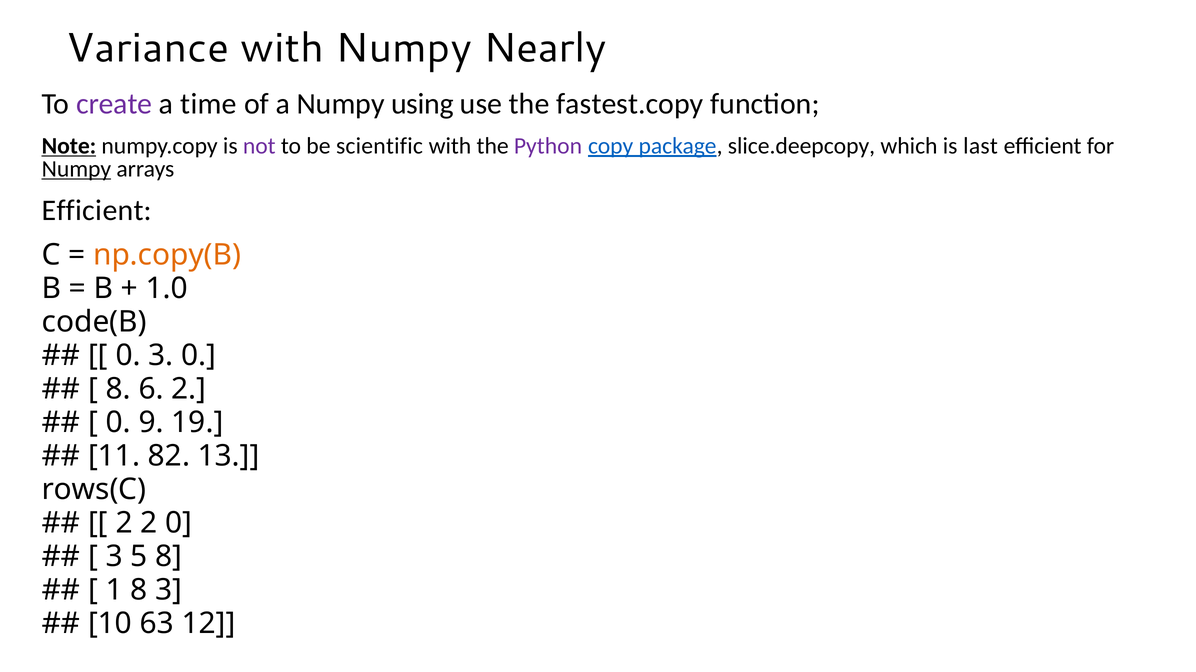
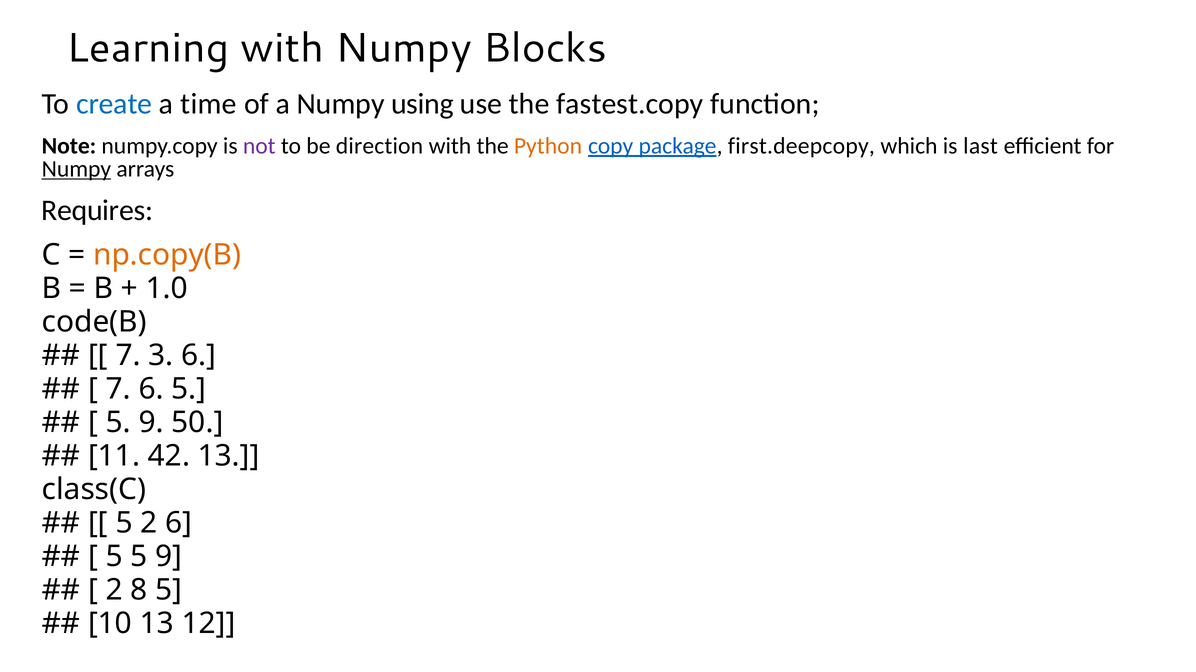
Variance: Variance -> Learning (148, 48)
Nearly: Nearly -> Blocks (545, 48)
create colour: purple -> blue (114, 104)
Note underline: present -> none (69, 146)
scientific: scientific -> direction (379, 146)
Python colour: purple -> orange (548, 146)
slice.deepcopy: slice.deepcopy -> first.deepcopy (801, 146)
Efficient: Efficient -> Requires (97, 210)
0: 0 -> 7 (128, 356)
3 0: 0 -> 6 (199, 356)
8: 8 -> 7 (118, 389)
6 2: 2 -> 5 (189, 389)
0: 0 -> 5 (118, 423)
19: 19 -> 50 (197, 423)
82: 82 -> 42 (169, 456)
rows(C: rows(C -> class(C (94, 490)
2: 2 -> 5 (124, 523)
2 0: 0 -> 6 (179, 523)
3: 3 -> 5 (114, 557)
8: 8 -> 9 (169, 557)
1: 1 -> 2 (114, 590)
8 3: 3 -> 5 (169, 590)
10 63: 63 -> 13 (157, 624)
